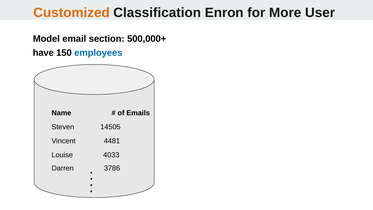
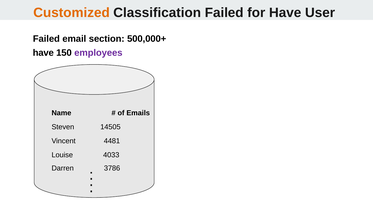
Classification Enron: Enron -> Failed (224, 13)
for More: More -> Have (285, 13)
Model: Model -> Failed (46, 39)
employees colour: blue -> purple (98, 53)
